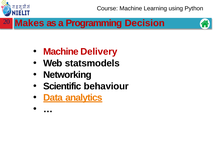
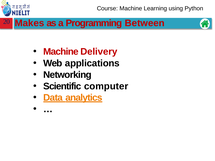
Decision: Decision -> Between (145, 23)
statsmodels: statsmodels -> applications (92, 63)
behaviour: behaviour -> computer (106, 86)
